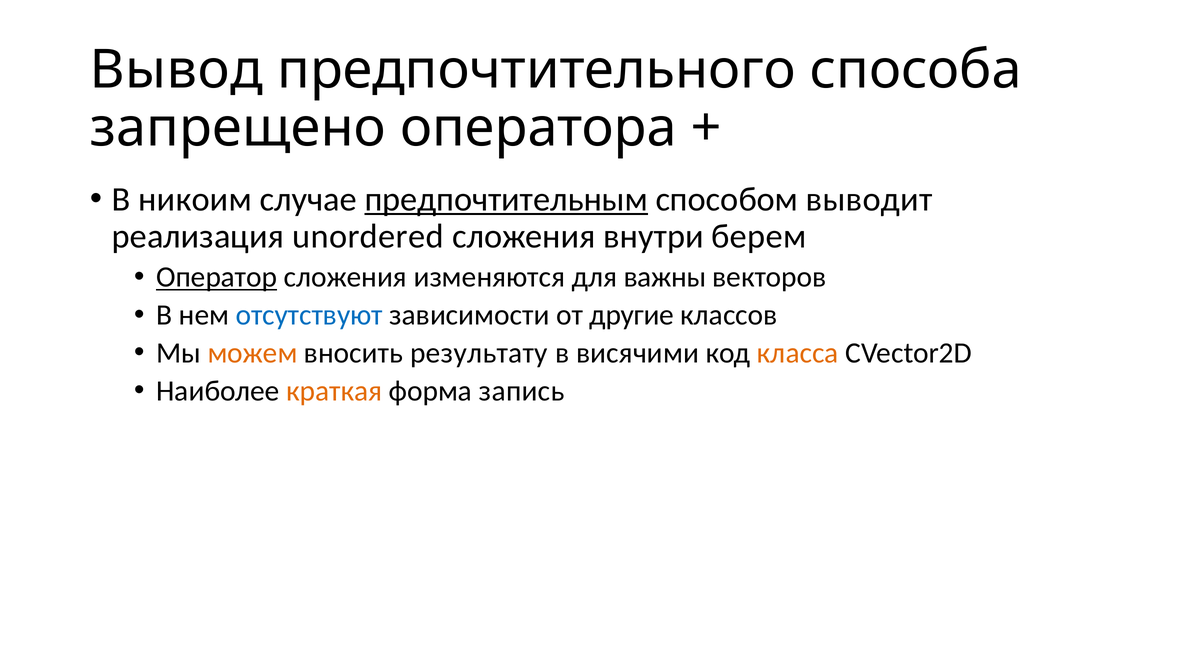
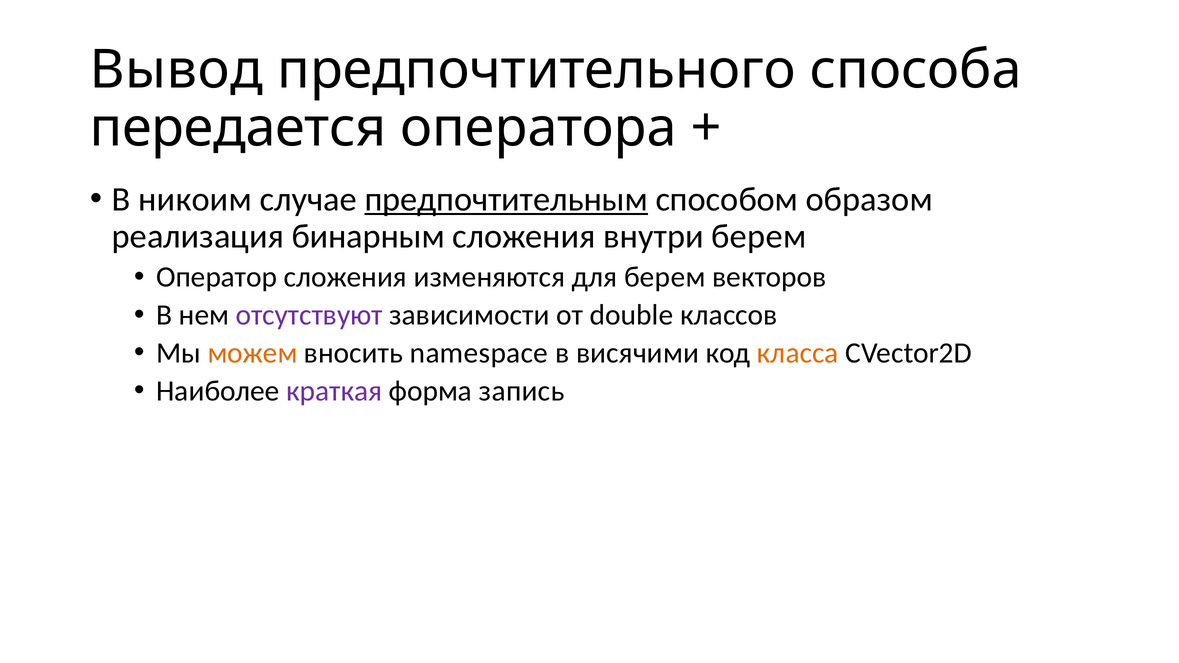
запрещено: запрещено -> передается (238, 128)
выводит: выводит -> образом (869, 199)
unordered: unordered -> бинарным (368, 236)
Оператор underline: present -> none (217, 277)
для важны: важны -> берем (665, 277)
отсутствуют colour: blue -> purple (309, 315)
другие: другие -> double (632, 315)
результату: результату -> namespace (479, 353)
краткая colour: orange -> purple (334, 391)
